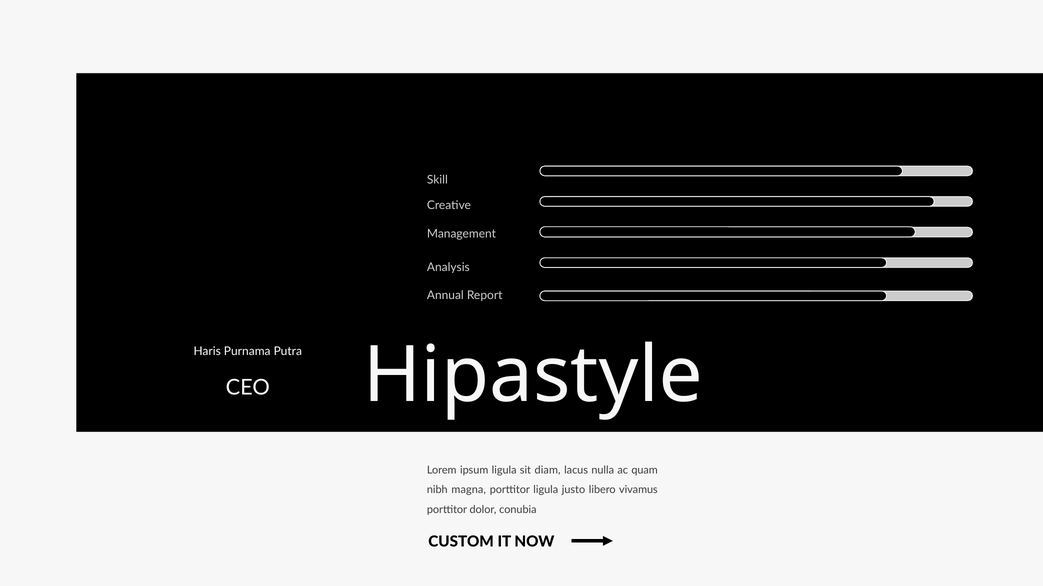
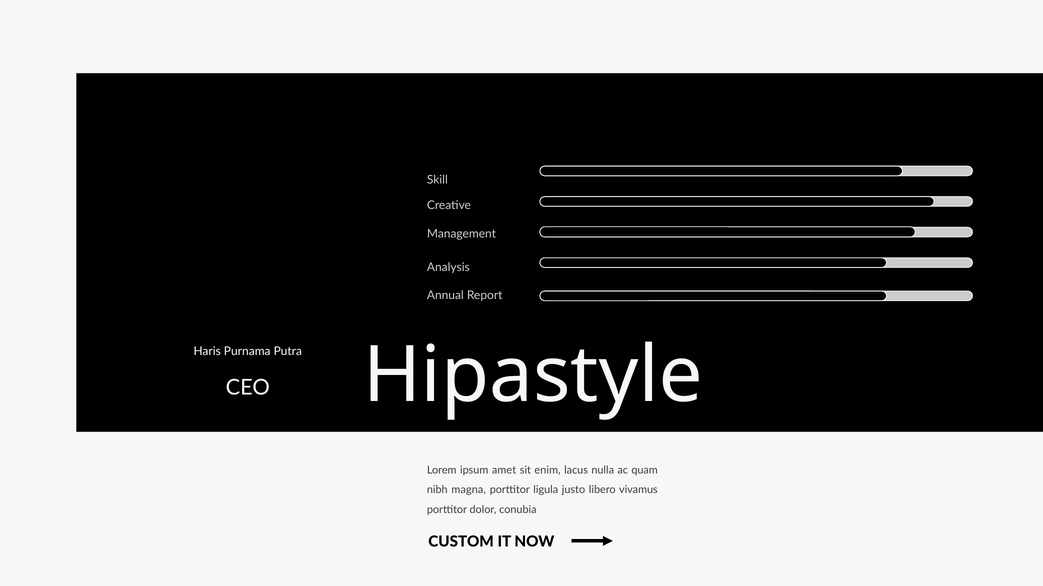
ipsum ligula: ligula -> amet (504, 471)
diam: diam -> enim (548, 471)
